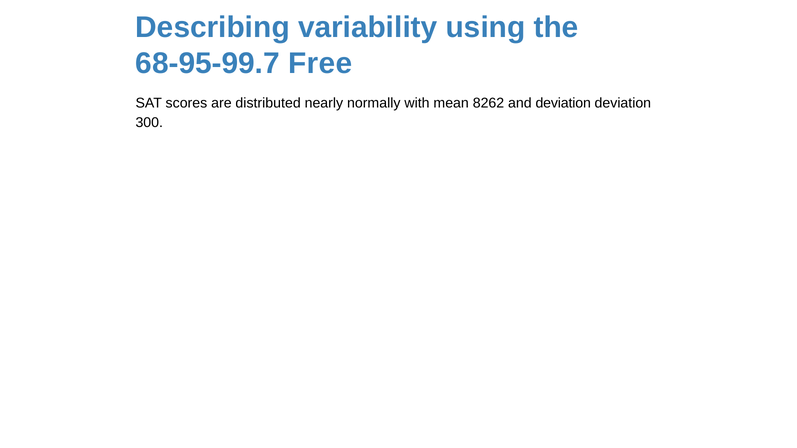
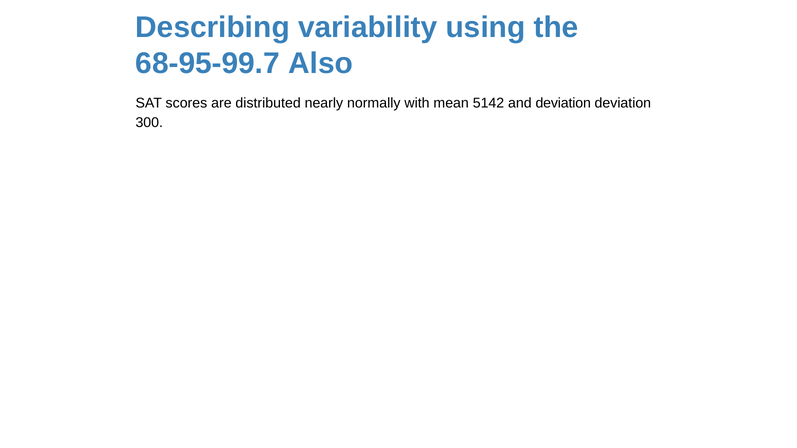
Free: Free -> Also (321, 64)
8262: 8262 -> 5142 (488, 103)
